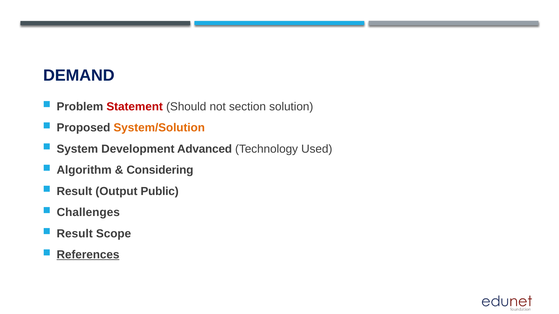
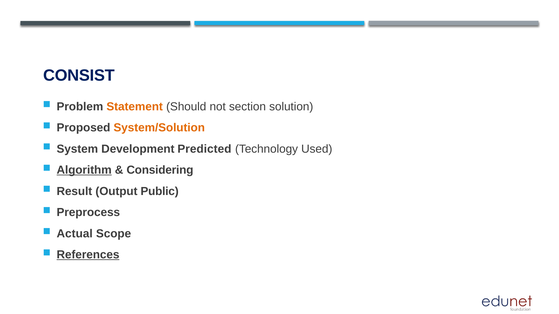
DEMAND: DEMAND -> CONSIST (79, 76)
Statement colour: red -> orange (135, 107)
Advanced: Advanced -> Predicted (204, 149)
Algorithm underline: none -> present (84, 170)
Challenges: Challenges -> Preprocess (88, 213)
Result: Result -> Actual (75, 234)
